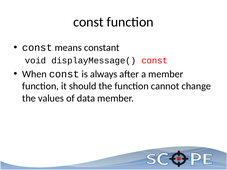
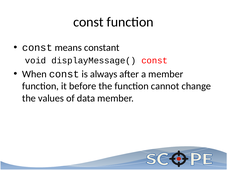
should: should -> before (83, 86)
